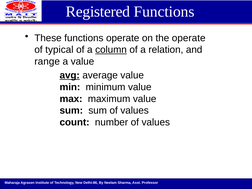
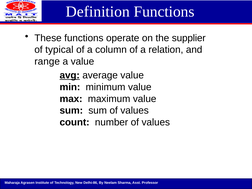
Registered: Registered -> Definition (98, 12)
the operate: operate -> supplier (189, 38)
column underline: present -> none (111, 50)
